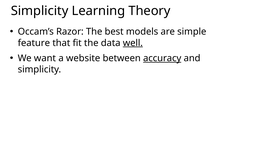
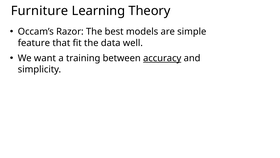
Simplicity: Simplicity -> Furniture (40, 11)
well underline: present -> none (133, 43)
website: website -> training (83, 58)
